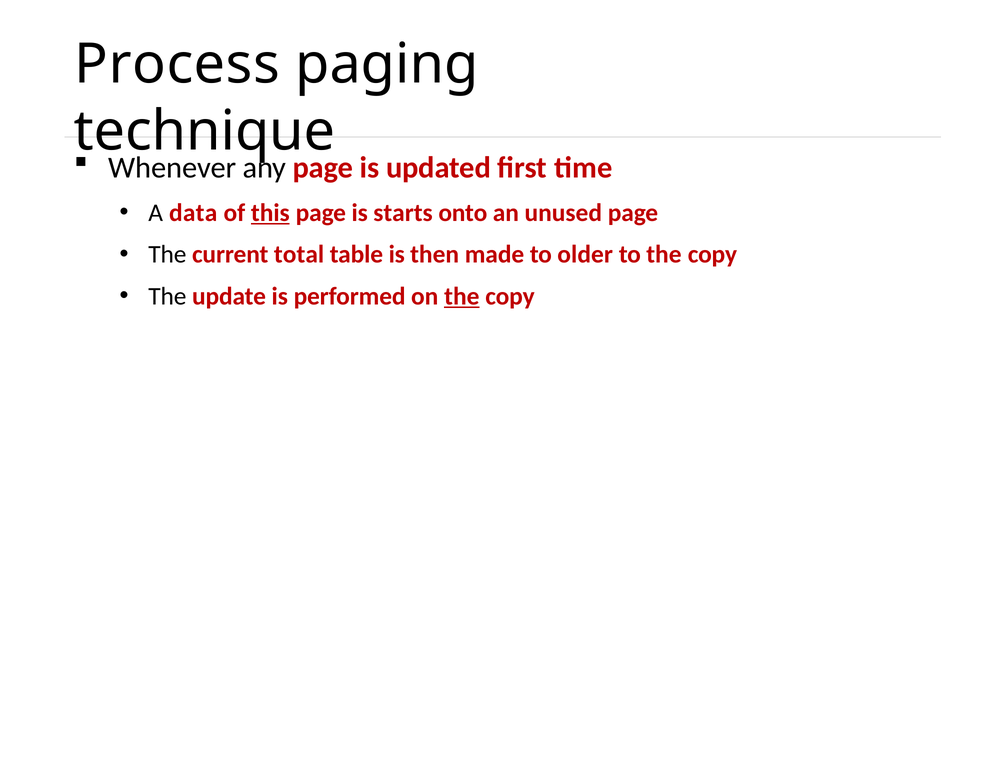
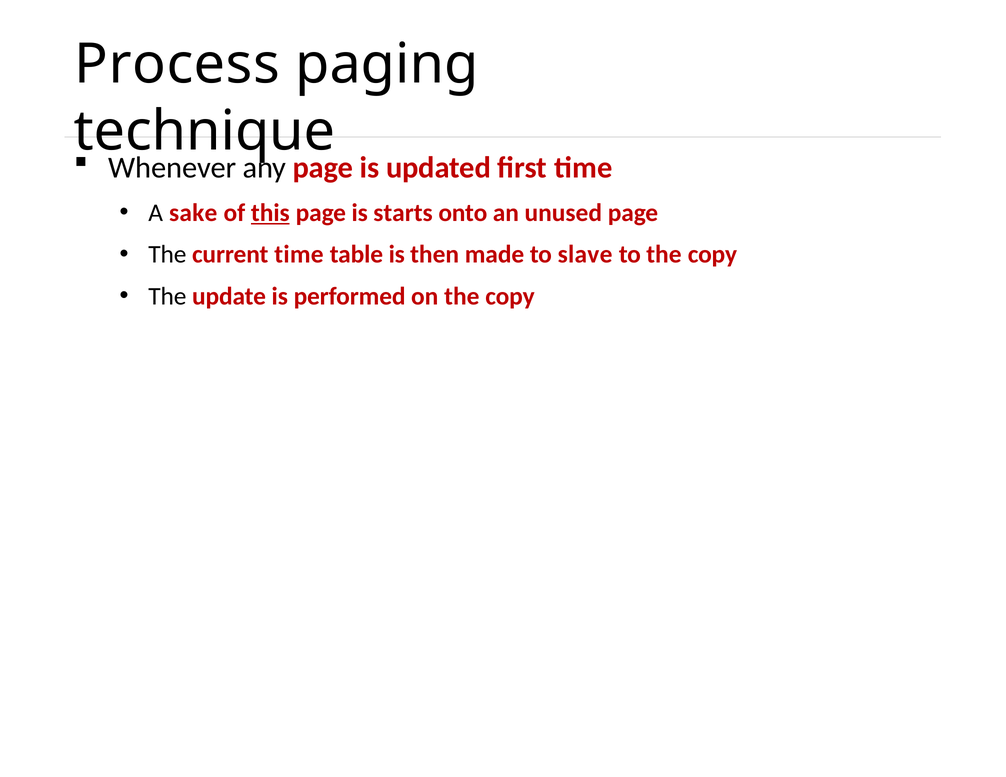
data: data -> sake (193, 213)
current total: total -> time (299, 255)
older: older -> slave (585, 255)
the underline: present -> none (462, 297)
